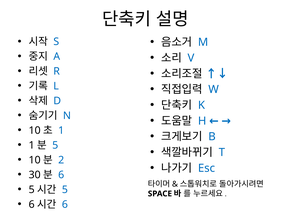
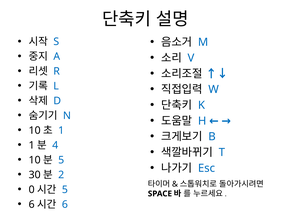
5: 5 -> 4 (55, 146)
2: 2 -> 5 (61, 160)
6: 6 -> 2 (61, 175)
5: 5 -> 0 (32, 190)
